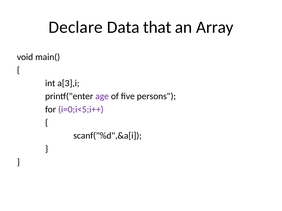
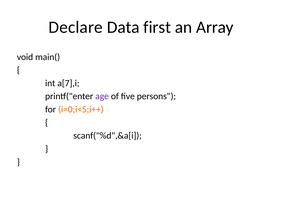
that: that -> first (157, 27)
a[3],i: a[3],i -> a[7],i (68, 83)
i=0;i<5;i++ colour: purple -> orange (81, 110)
